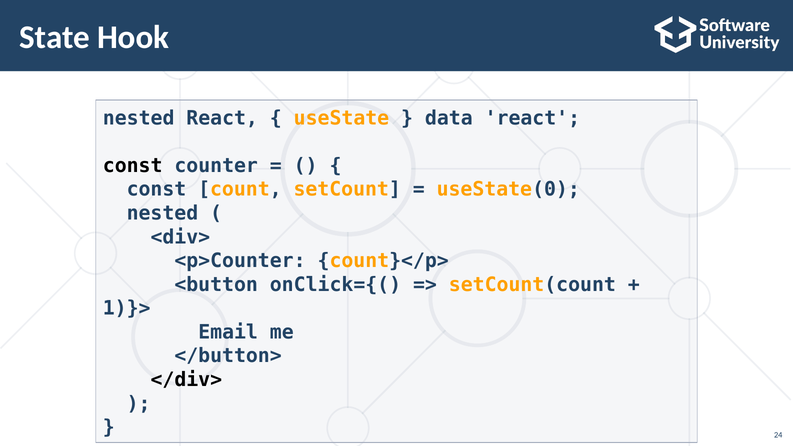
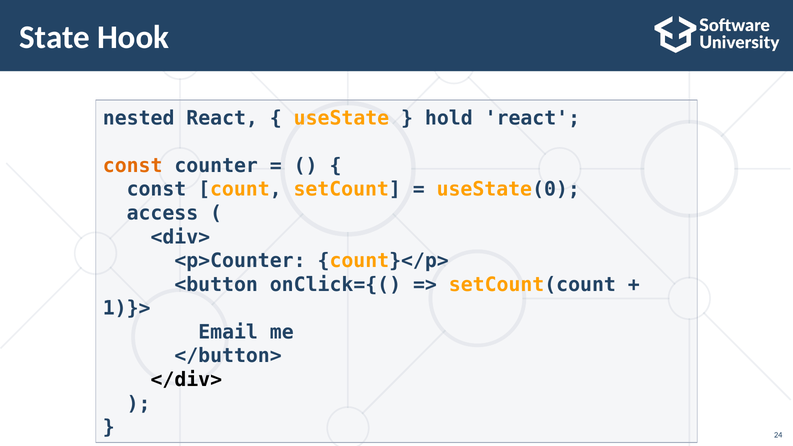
data: data -> hold (449, 118)
const colour: black -> orange (133, 166)
nested: nested -> access (162, 213)
